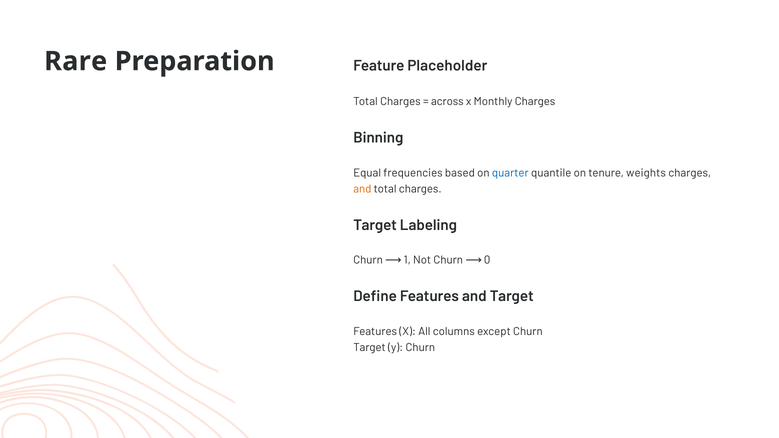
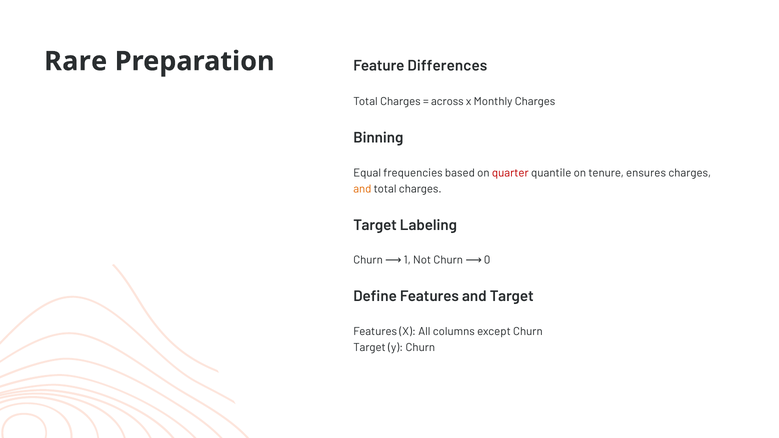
Placeholder: Placeholder -> Differences (447, 66)
quarter colour: blue -> red (510, 173)
weights: weights -> ensures (646, 173)
